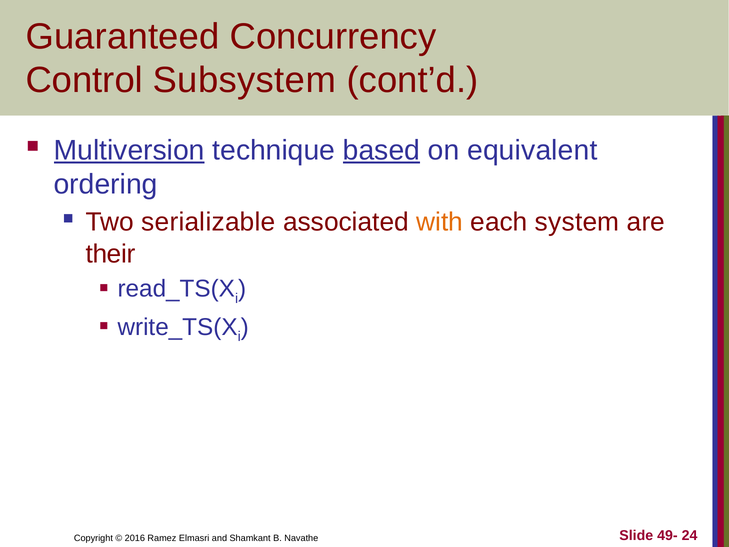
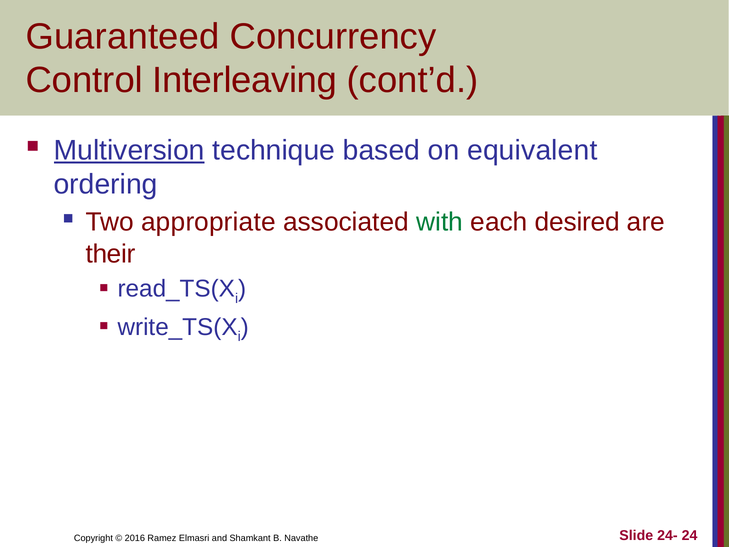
Subsystem: Subsystem -> Interleaving (245, 80)
based underline: present -> none (382, 150)
serializable: serializable -> appropriate (208, 222)
with colour: orange -> green (440, 222)
system: system -> desired (577, 222)
49-: 49- -> 24- (667, 536)
